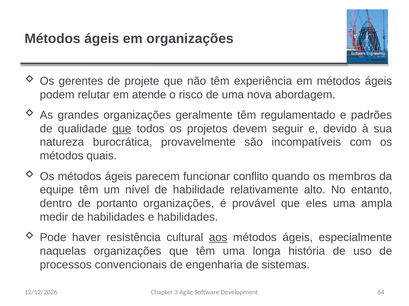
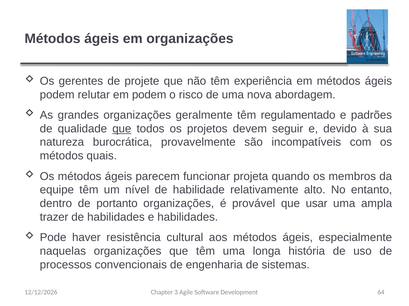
em atende: atende -> podem (149, 95)
conflito: conflito -> projeta (251, 177)
eles: eles -> usar (317, 204)
medir: medir -> trazer (54, 218)
aos underline: present -> none (218, 238)
